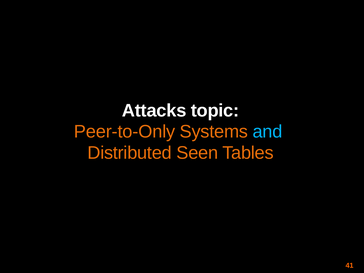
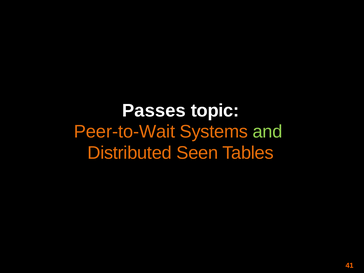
Attacks: Attacks -> Passes (154, 111)
Peer-to-Only: Peer-to-Only -> Peer-to-Wait (125, 132)
and colour: light blue -> light green (268, 132)
